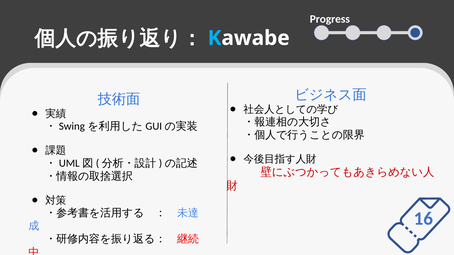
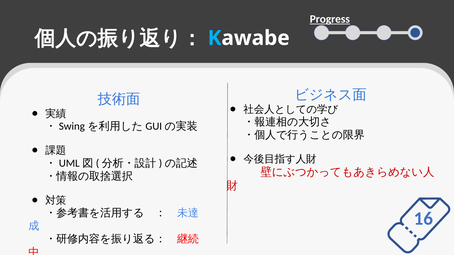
Progress underline: none -> present (330, 19)
